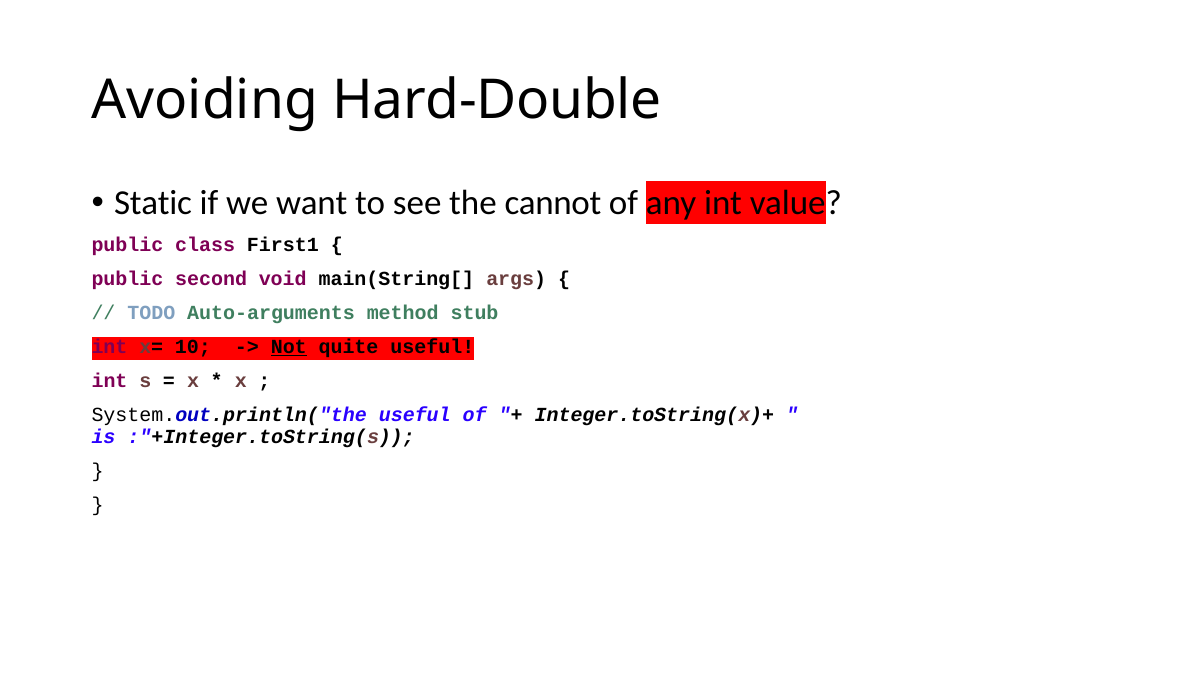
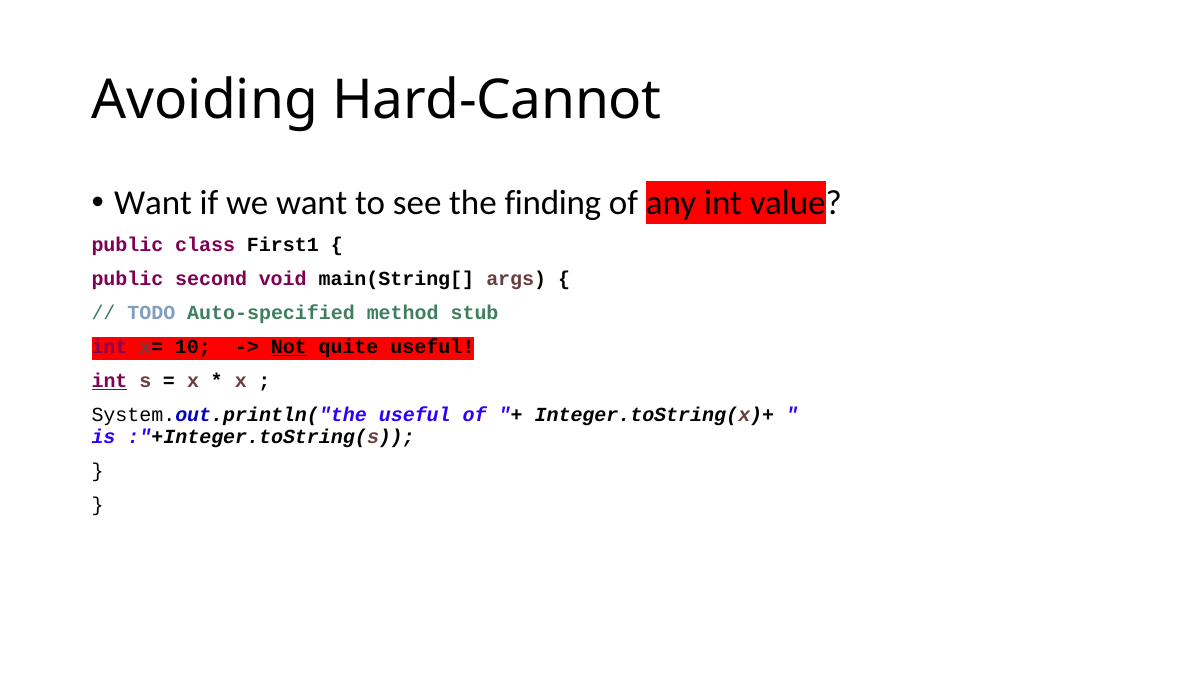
Hard-Double: Hard-Double -> Hard-Cannot (497, 101)
Static: Static -> Want (153, 203)
cannot: cannot -> finding (553, 203)
Auto-arguments: Auto-arguments -> Auto-specified (271, 313)
int underline: none -> present (110, 382)
